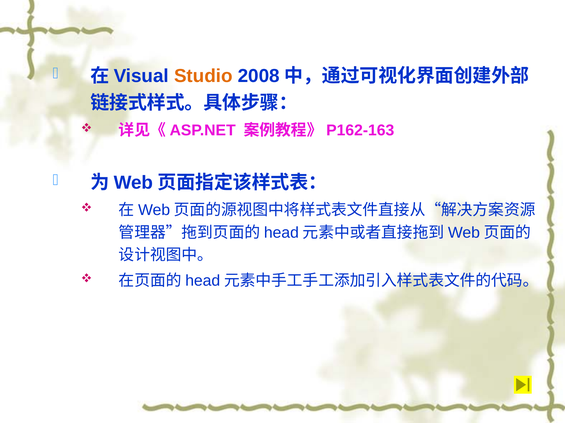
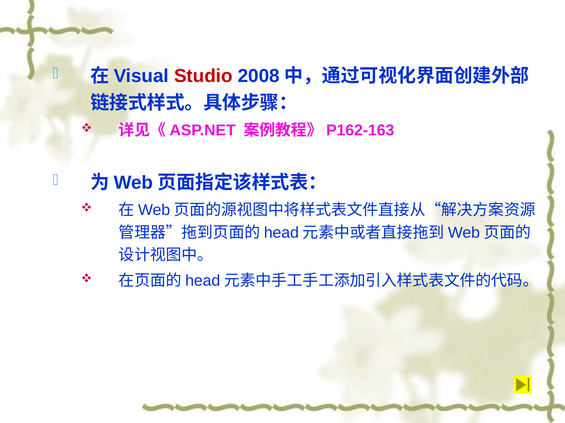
Studio colour: orange -> red (203, 76)
